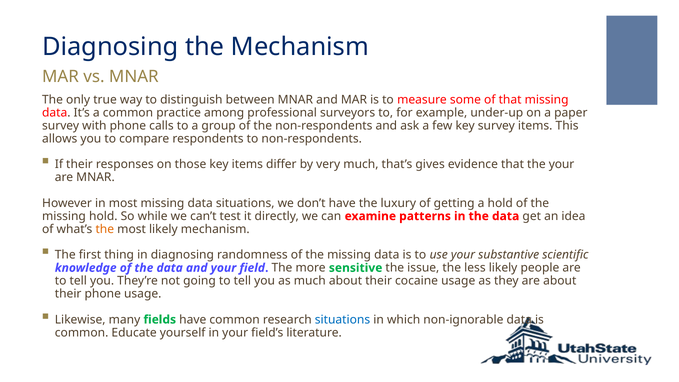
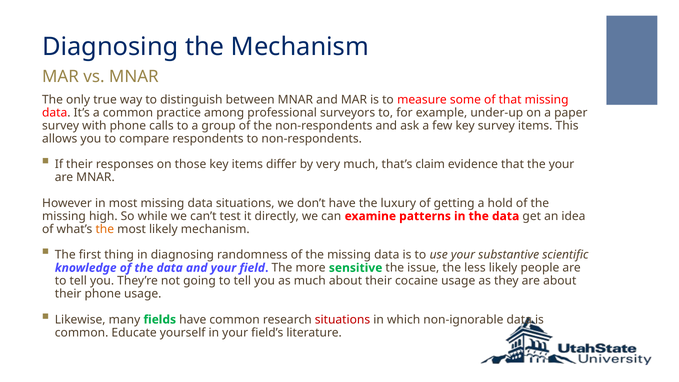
gives: gives -> claim (430, 164)
missing hold: hold -> high (103, 216)
situations colour: blue -> red (342, 320)
